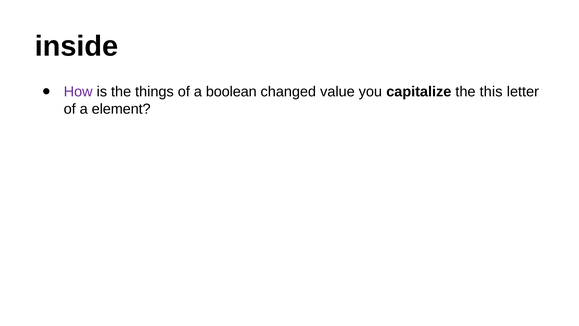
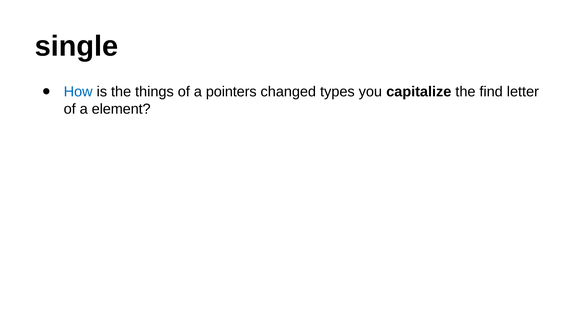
inside: inside -> single (77, 46)
How colour: purple -> blue (78, 91)
boolean: boolean -> pointers (231, 91)
value: value -> types (337, 91)
this: this -> find (491, 91)
